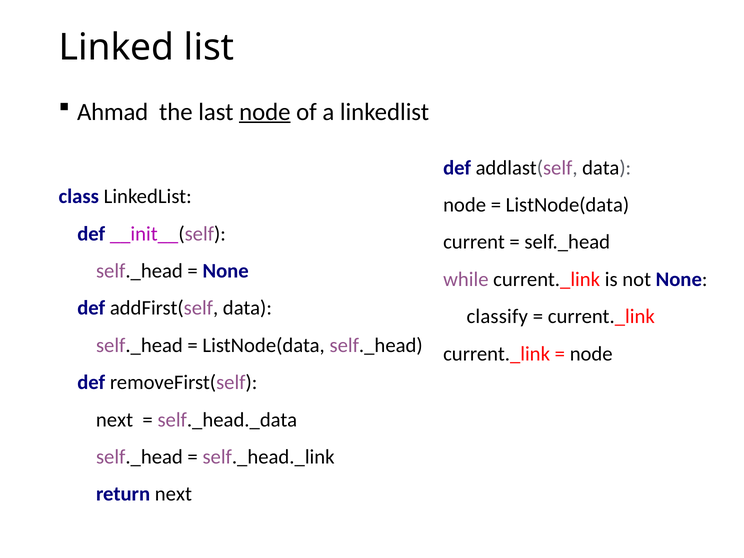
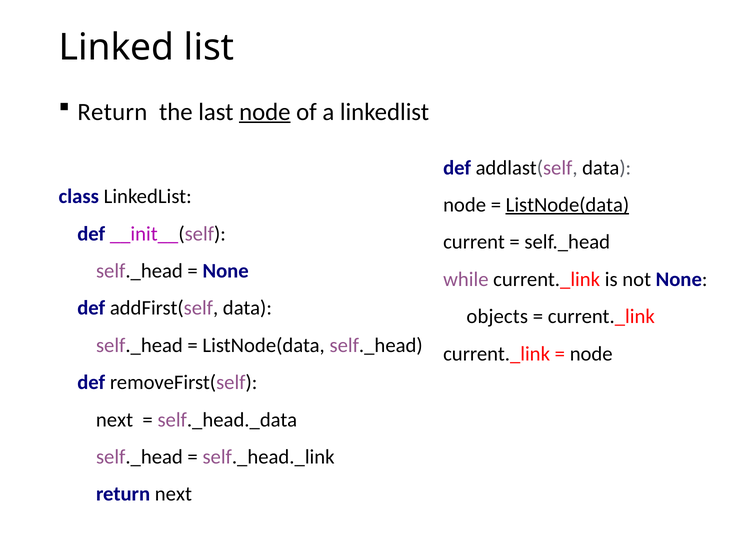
Ahmad: Ahmad -> Return (112, 112)
ListNode(data underline: none -> present (567, 205)
classify: classify -> objects (497, 317)
